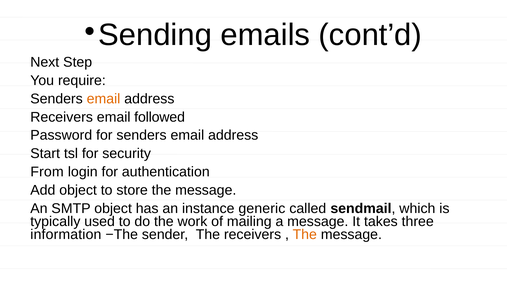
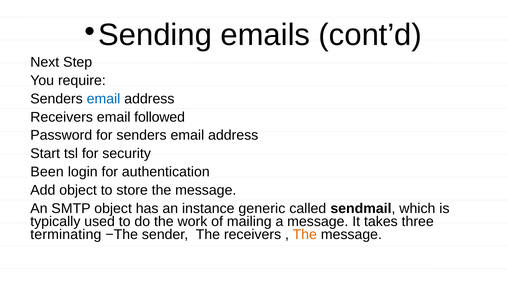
email colour: orange -> blue (104, 99)
From: From -> Been (47, 172)
information: information -> terminating (66, 235)
